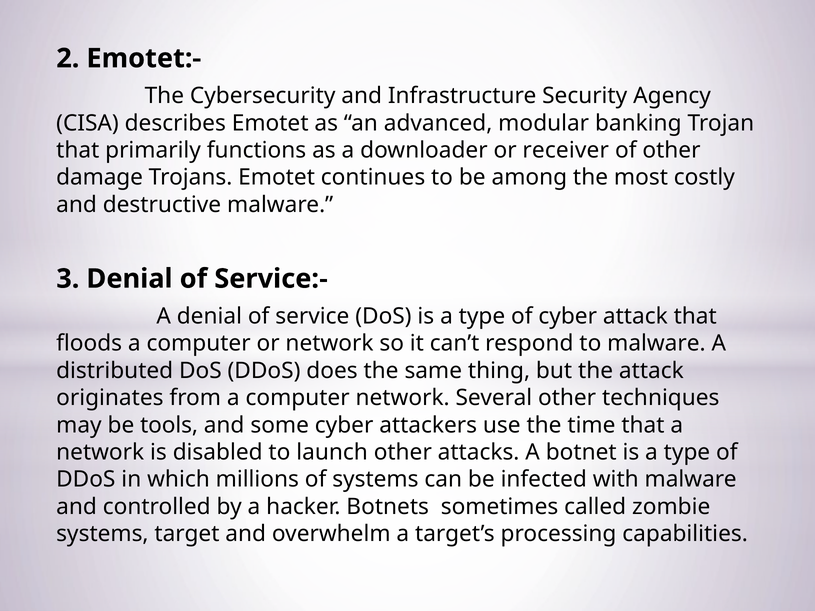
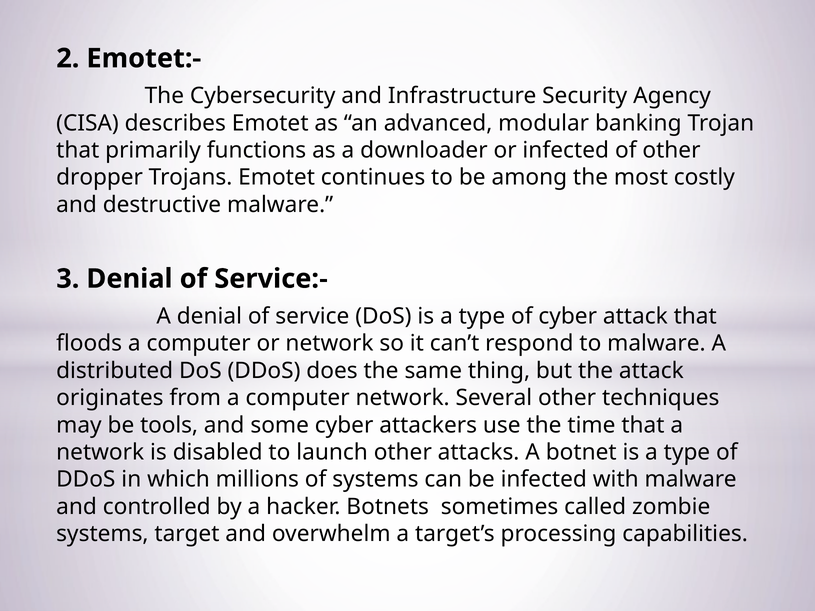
or receiver: receiver -> infected (566, 150)
damage: damage -> dropper (100, 178)
